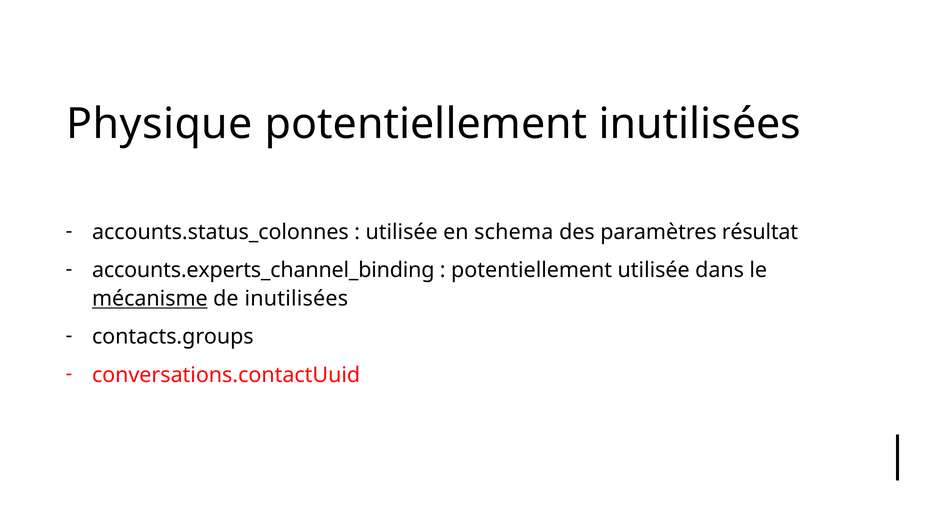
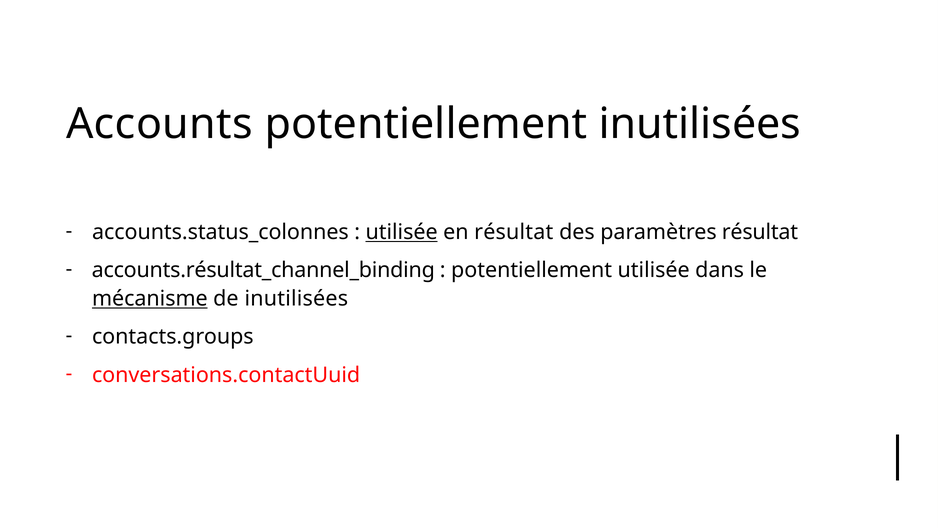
Physique: Physique -> Accounts (159, 124)
utilisée underline: none -> present (402, 232)
en schema: schema -> résultat (514, 232)
accounts.experts_channel_binding: accounts.experts_channel_binding -> accounts.résultat_channel_binding (263, 270)
